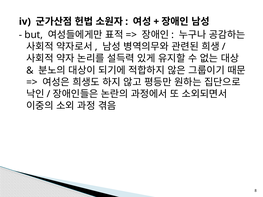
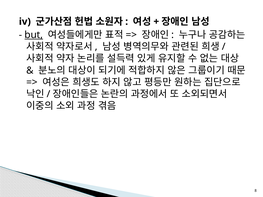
but underline: none -> present (34, 35)
